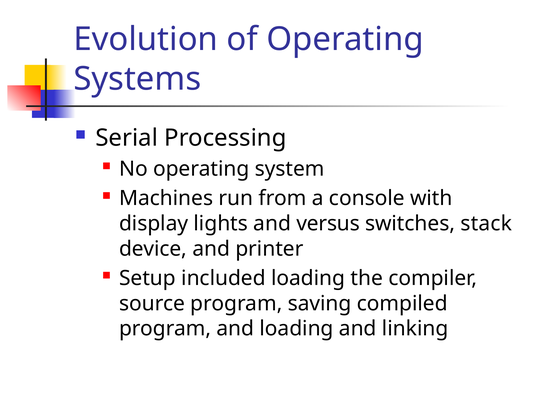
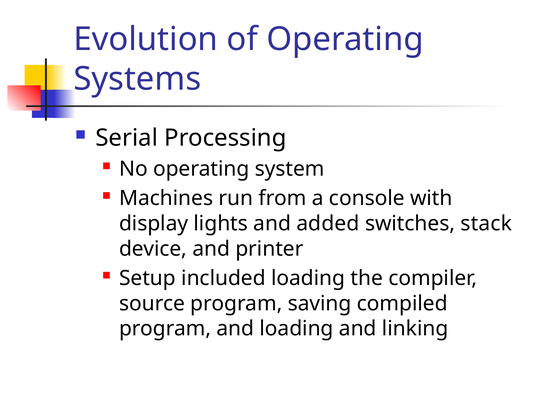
versus: versus -> added (328, 224)
